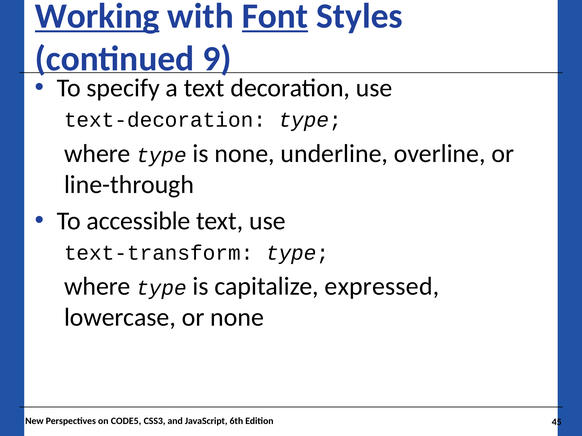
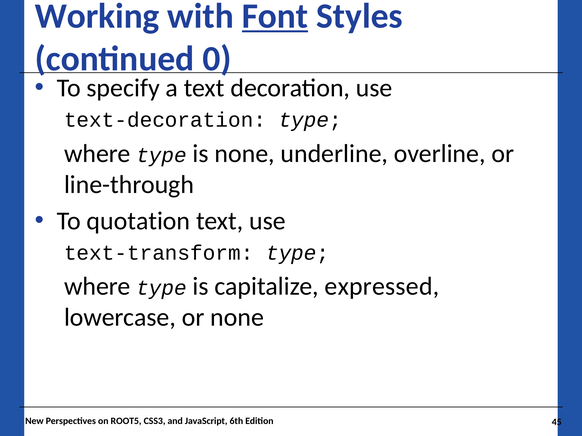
Working underline: present -> none (97, 16)
9: 9 -> 0 (217, 59)
accessible: accessible -> quotation (138, 221)
CODE5: CODE5 -> ROOT5 (126, 421)
